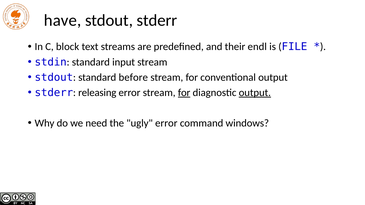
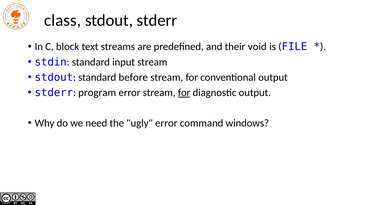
have: have -> class (63, 20)
endl: endl -> void (257, 47)
releasing: releasing -> program (97, 93)
output underline: present -> none (255, 93)
